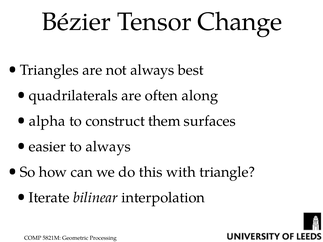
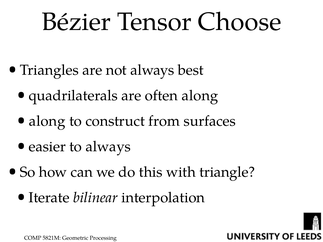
Change: Change -> Choose (240, 22)
alpha: alpha -> along (47, 121)
them: them -> from (164, 121)
